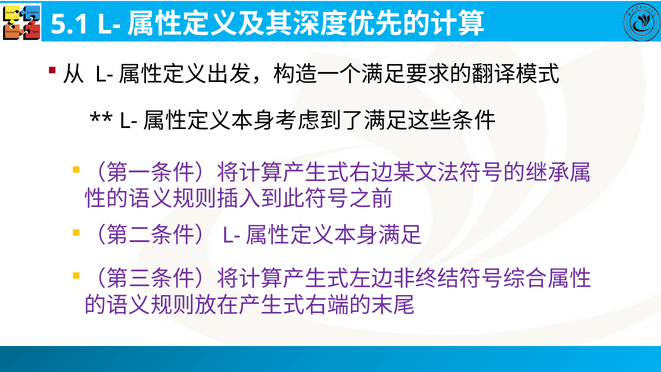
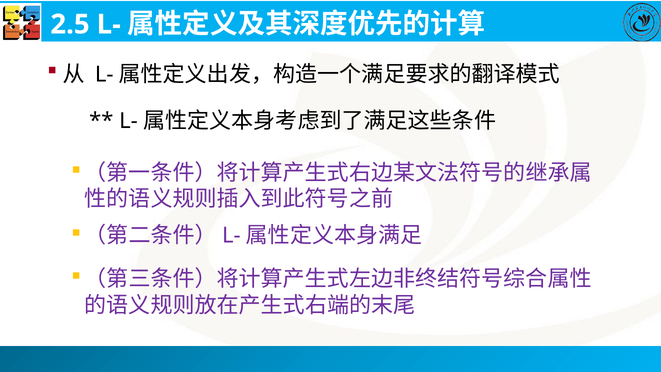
5.1: 5.1 -> 2.5 (70, 24)
